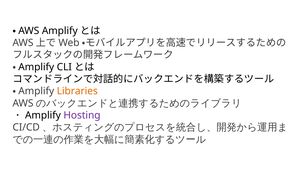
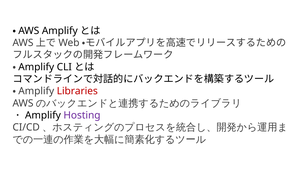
Libraries colour: orange -> red (77, 91)
